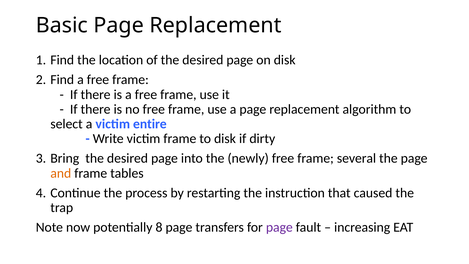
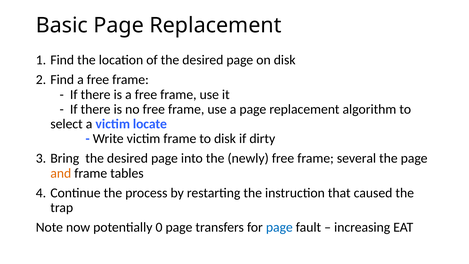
entire: entire -> locate (150, 124)
8: 8 -> 0 (159, 227)
page colour: purple -> blue (279, 227)
